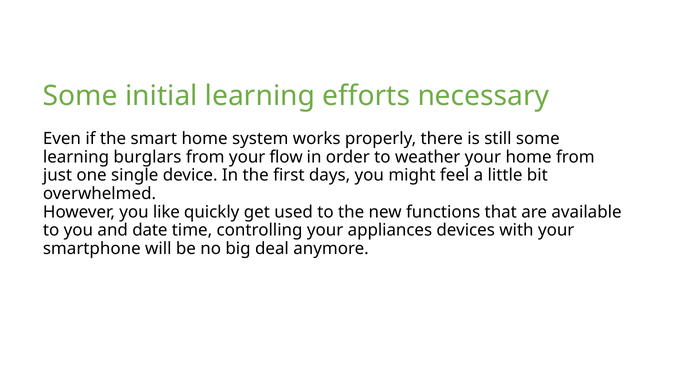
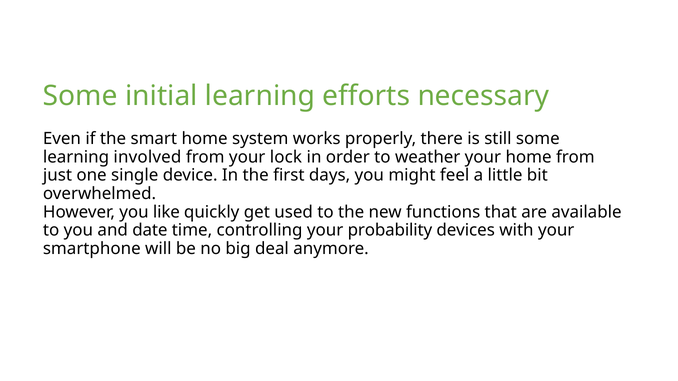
burglars: burglars -> involved (147, 157)
flow: flow -> lock (286, 157)
appliances: appliances -> probability (390, 230)
